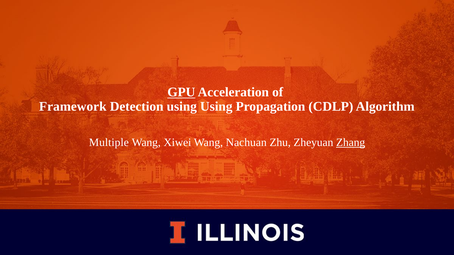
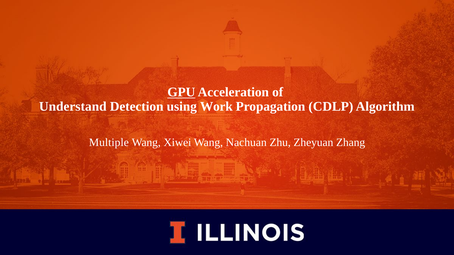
Framework: Framework -> Understand (73, 107)
using Using: Using -> Work (216, 107)
Zhang underline: present -> none (351, 143)
